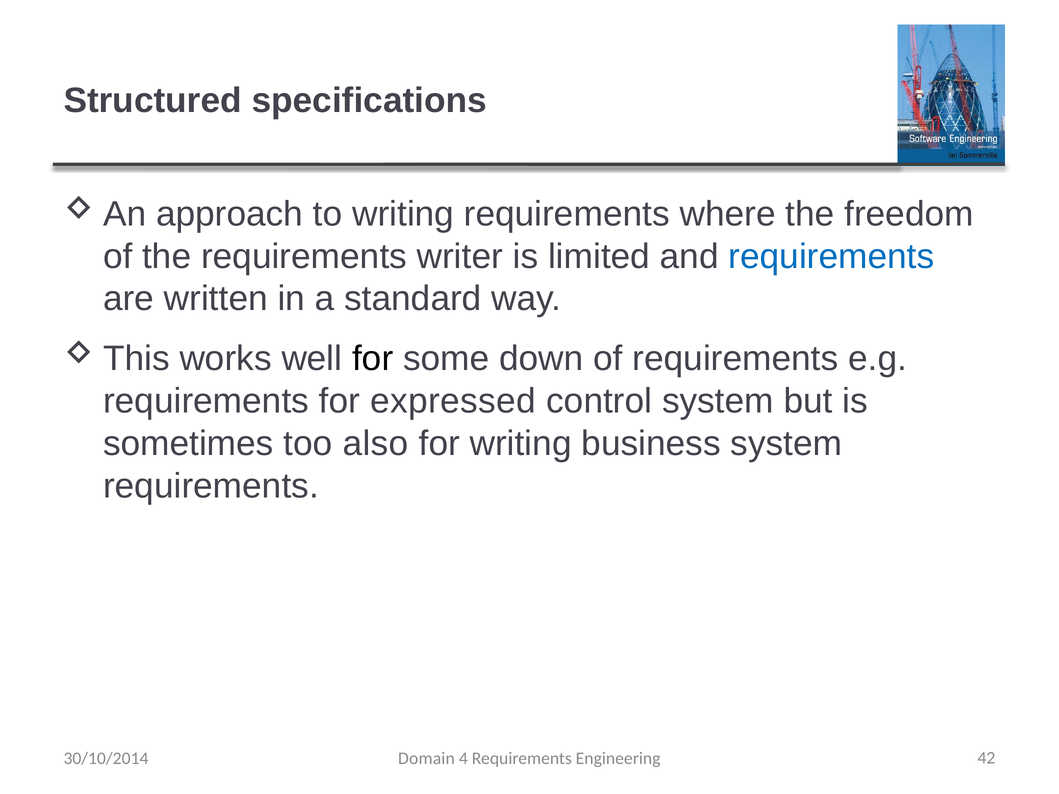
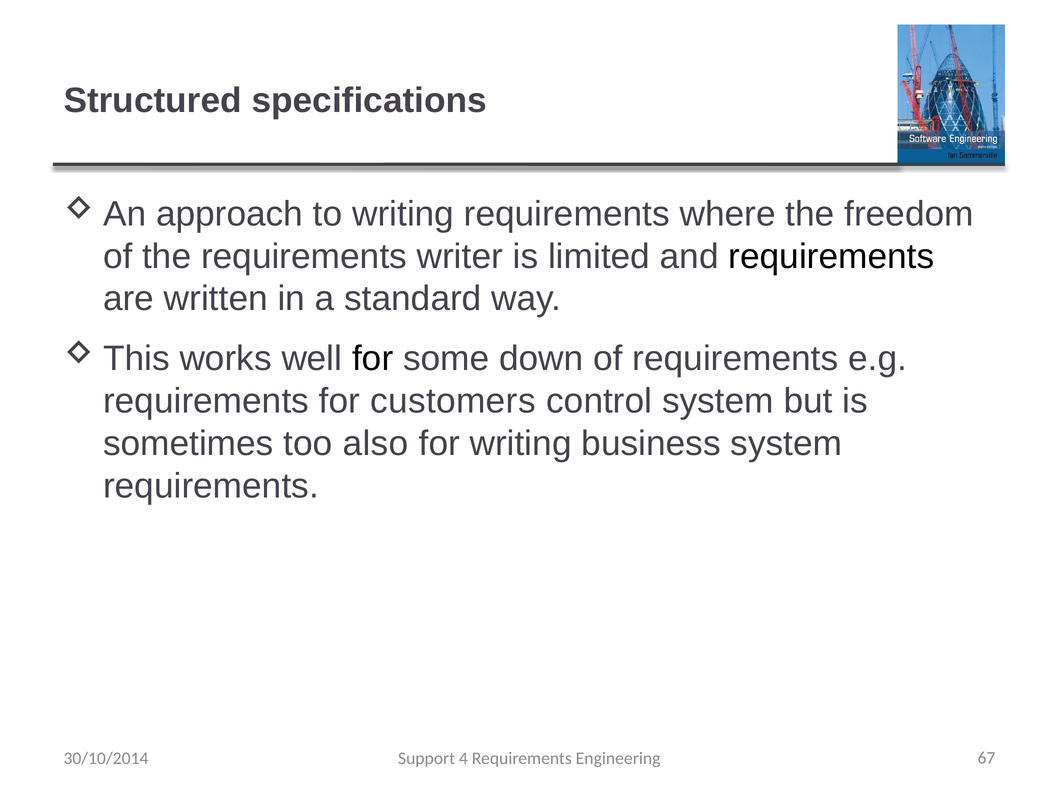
requirements colour: blue -> black (831, 257)
expressed: expressed -> customers (453, 401)
Domain: Domain -> Support (427, 758)
42: 42 -> 67 (987, 758)
